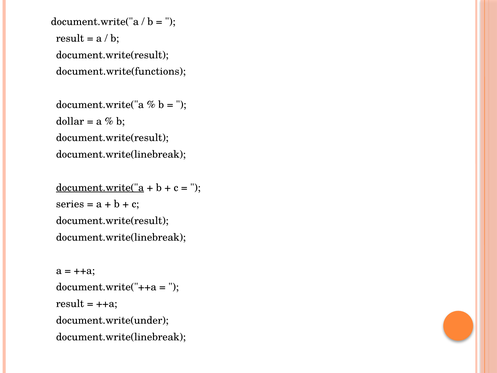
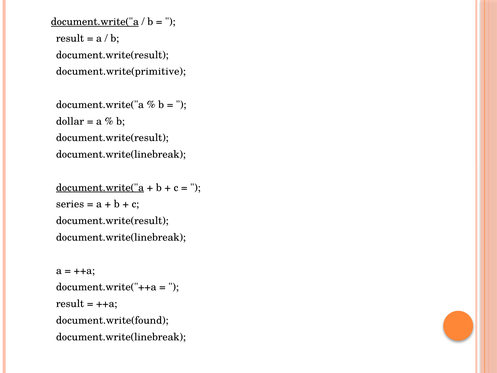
document.write("a underline: none -> present (95, 22)
document.write(functions: document.write(functions -> document.write(primitive (121, 72)
document.write(under: document.write(under -> document.write(found (112, 320)
